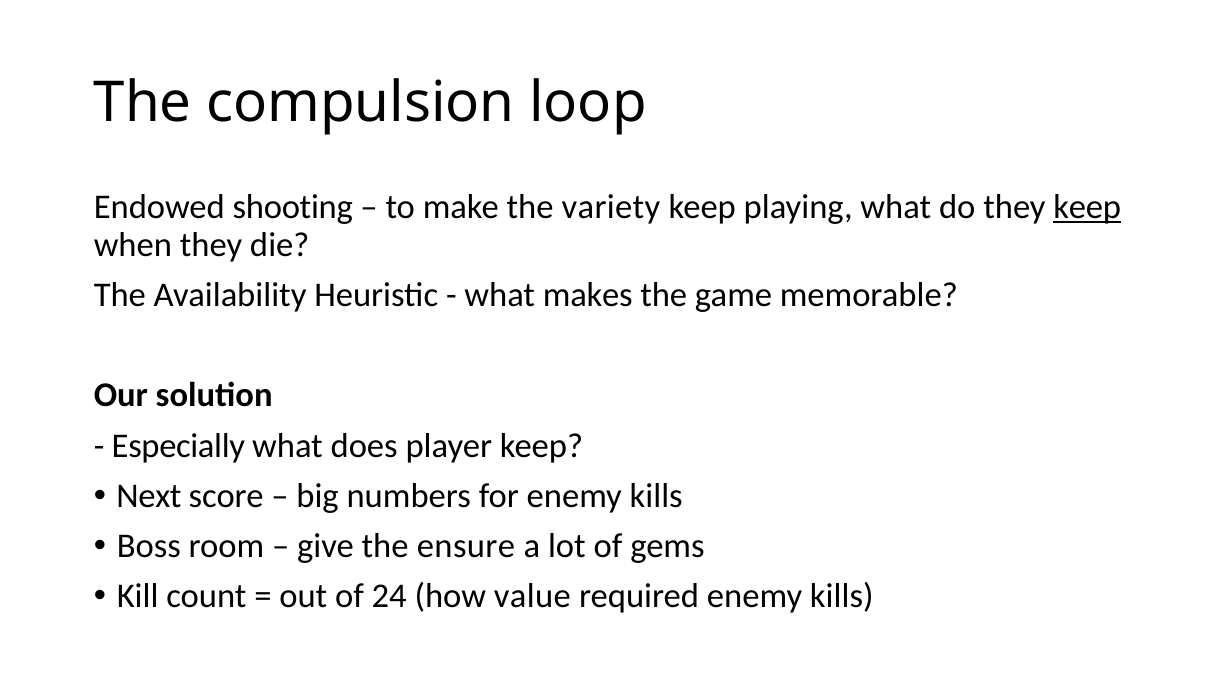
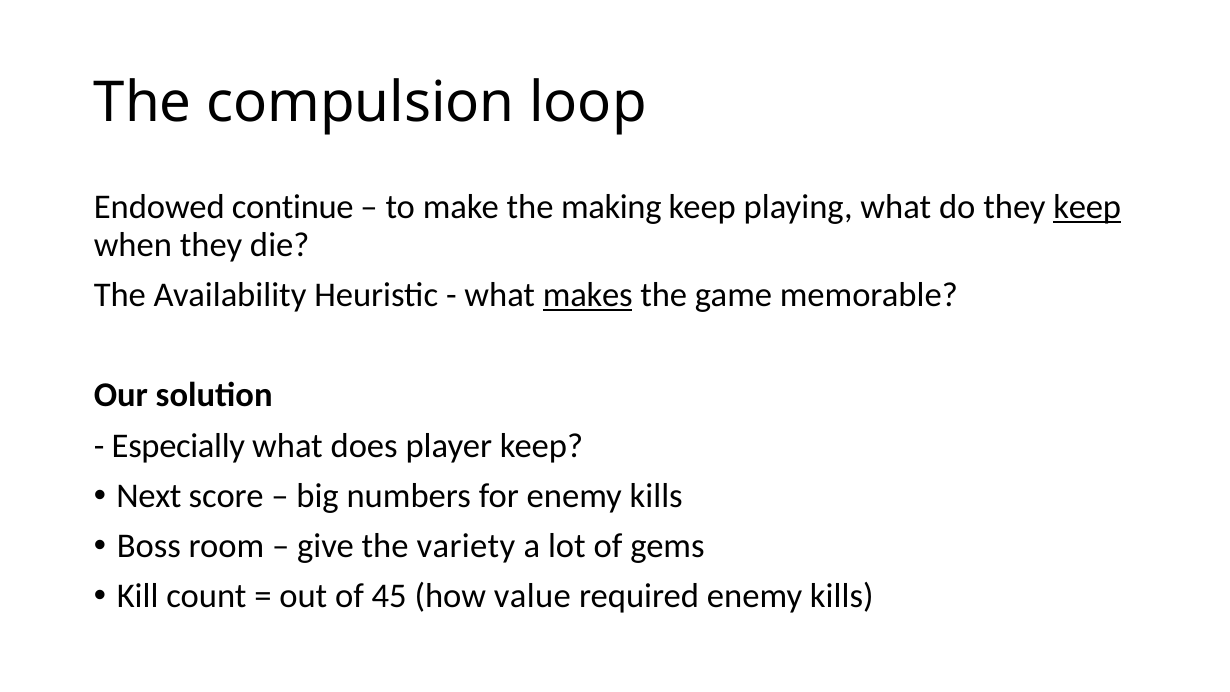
shooting: shooting -> continue (293, 207)
variety: variety -> making (611, 207)
makes underline: none -> present (588, 295)
ensure: ensure -> variety (466, 546)
24: 24 -> 45 (389, 596)
